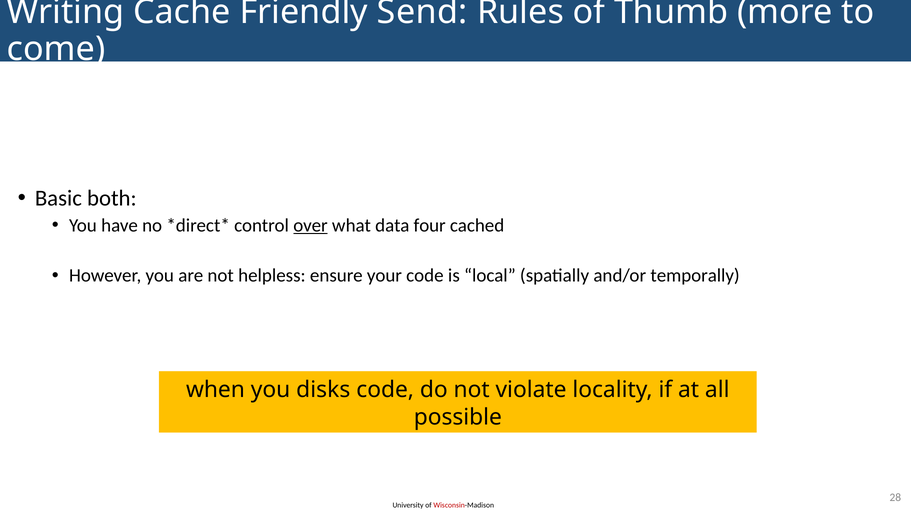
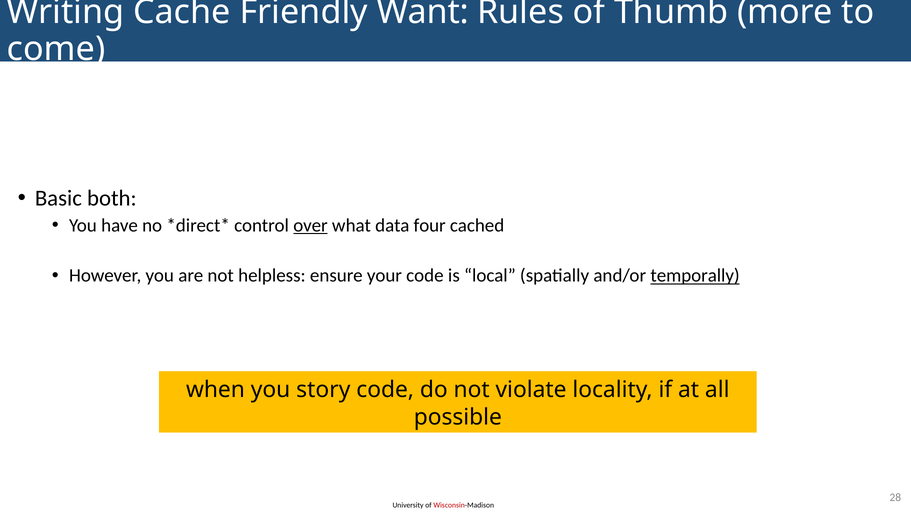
Send: Send -> Want (423, 12)
temporally underline: none -> present (695, 276)
disks: disks -> story (323, 390)
